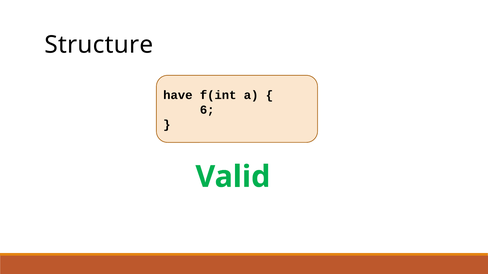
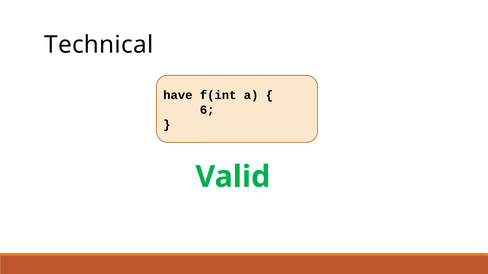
Structure: Structure -> Technical (99, 45)
